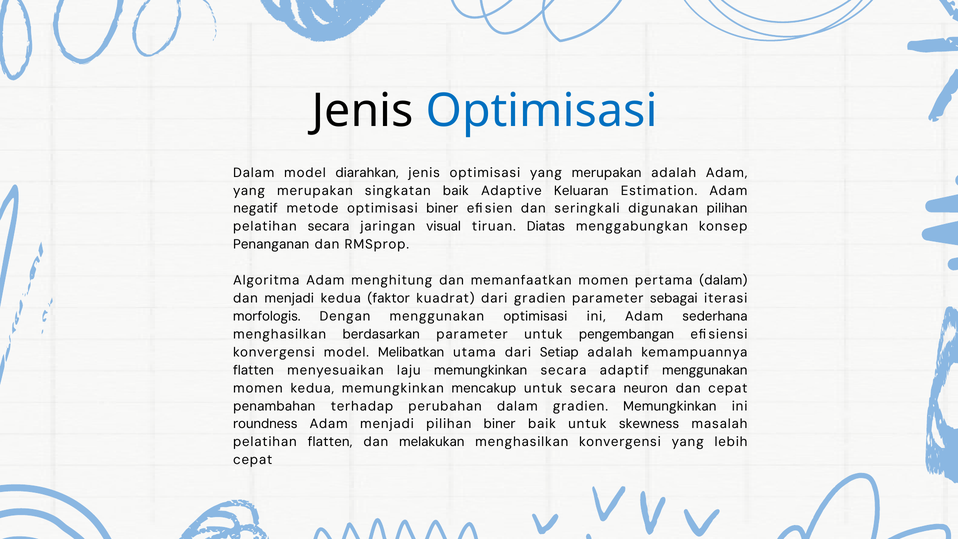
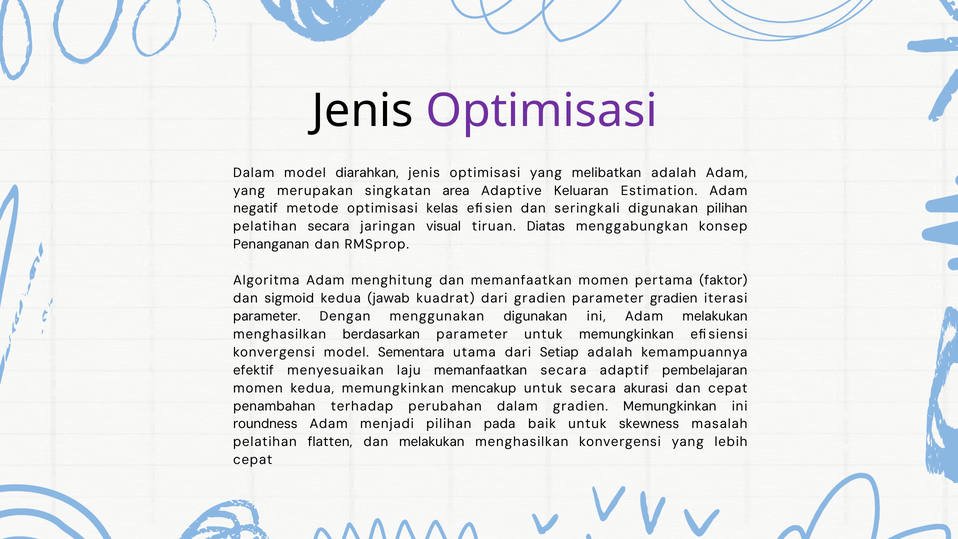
Optimisasi colour: blue -> purple (542, 111)
optimisasi yang merupakan: merupakan -> melibatkan (607, 173)
singkatan baik: baik -> area (456, 191)
optimisasi biner: biner -> kelas (442, 209)
pertama dalam: dalam -> faktor (723, 280)
dan menjadi: menjadi -> sigmoid (289, 298)
faktor: faktor -> jawab (389, 298)
parameter sebagai: sebagai -> gradien (674, 298)
morfologis: morfologis -> parameter (267, 316)
menggunakan optimisasi: optimisasi -> digunakan (535, 316)
Adam sederhana: sederhana -> melakukan (715, 316)
untuk pengembangan: pengembangan -> memungkinkan (626, 334)
Melibatkan: Melibatkan -> Sementara (411, 352)
flatten: flatten -> efektif (253, 370)
laju memungkinkan: memungkinkan -> memanfaatkan (481, 370)
adaptif menggunakan: menggunakan -> pembelajaran (705, 370)
neuron: neuron -> akurasi (646, 388)
pilihan biner: biner -> pada (500, 424)
